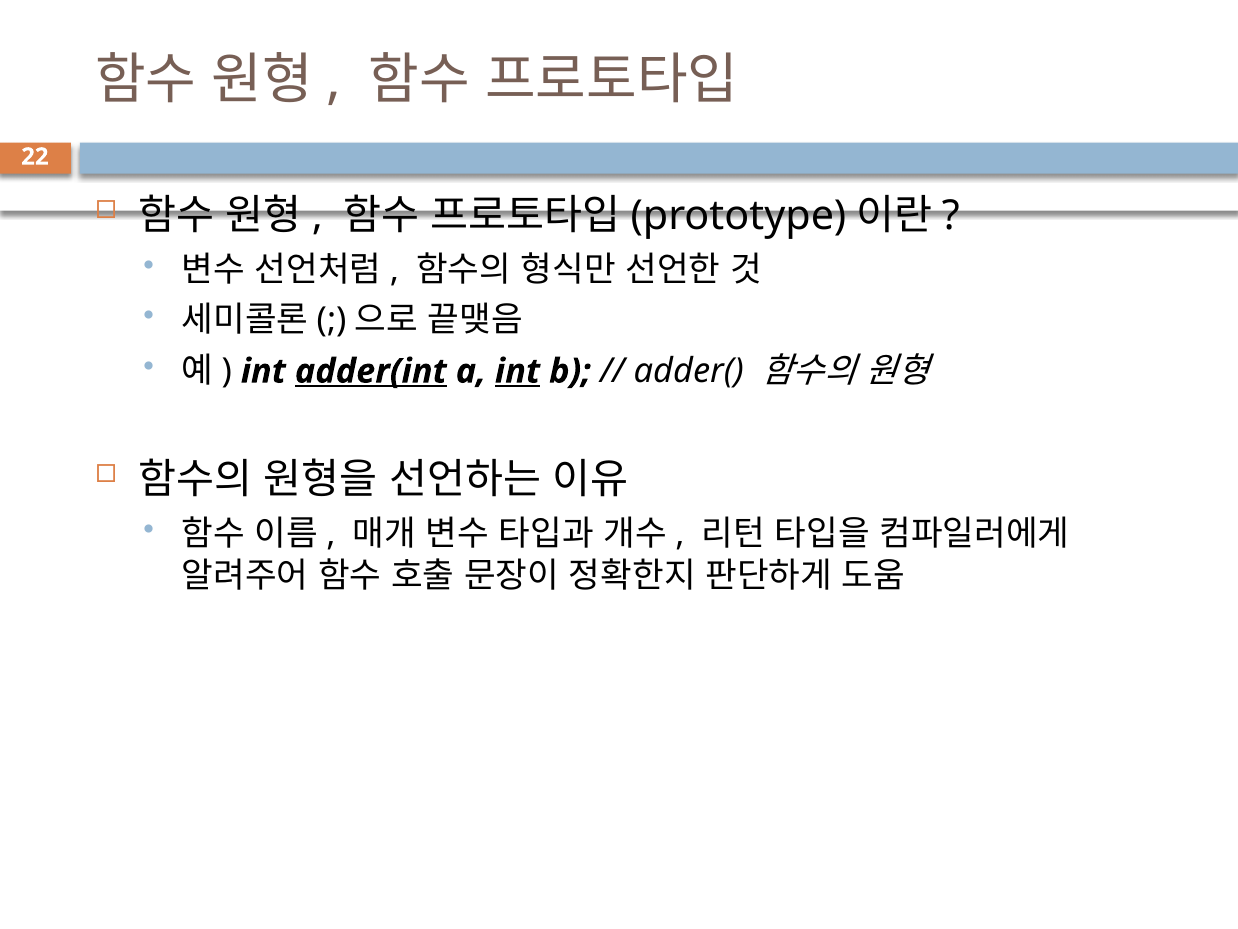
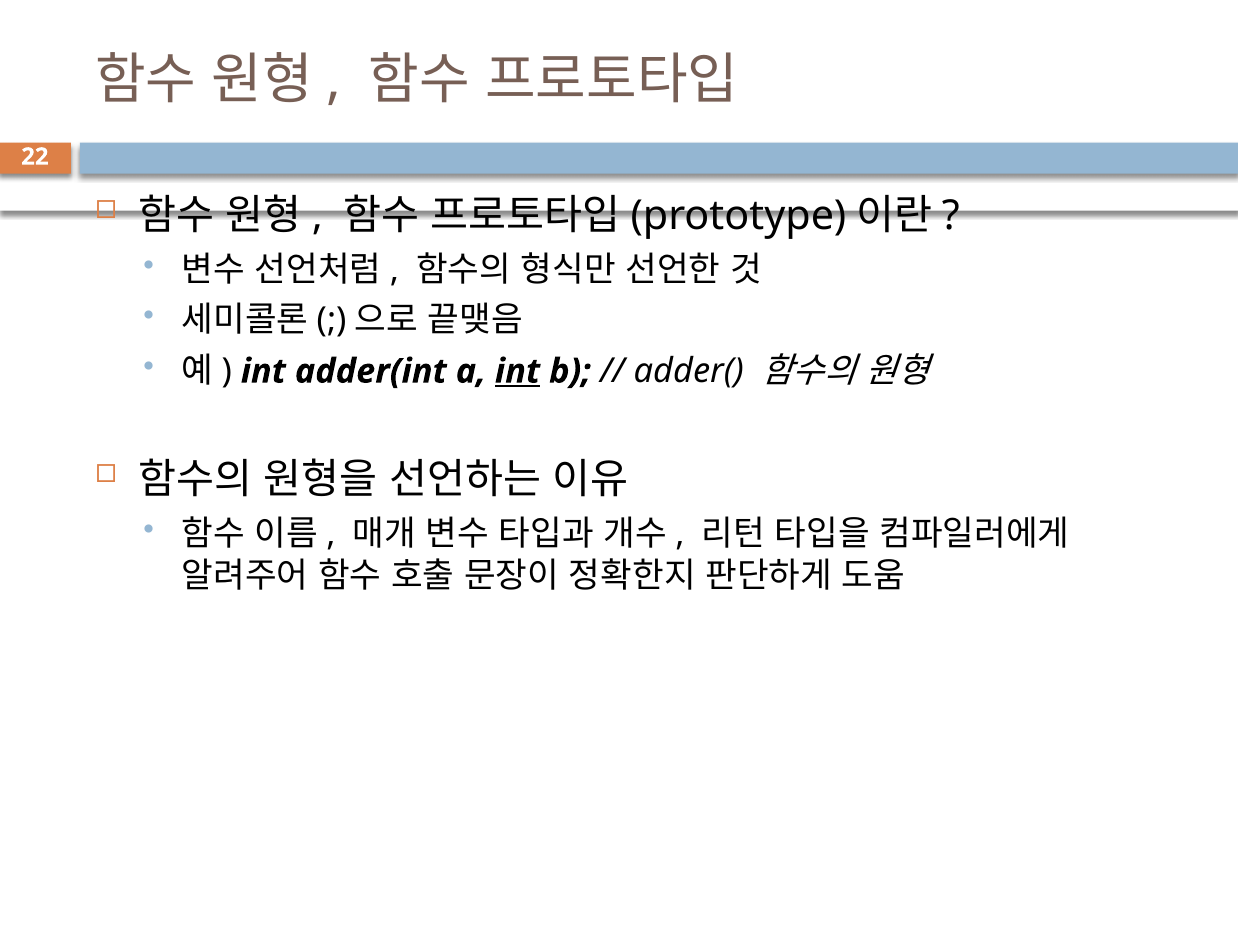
adder(int underline: present -> none (371, 371)
